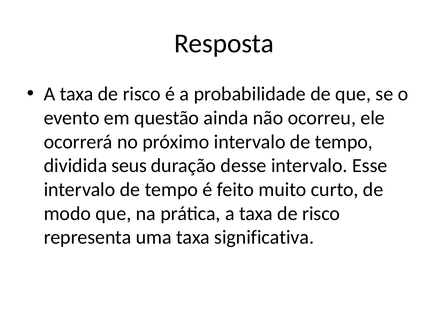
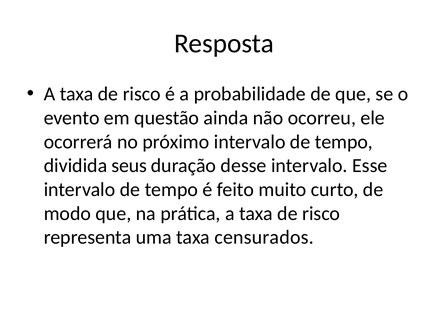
significativa: significativa -> censurados (264, 237)
